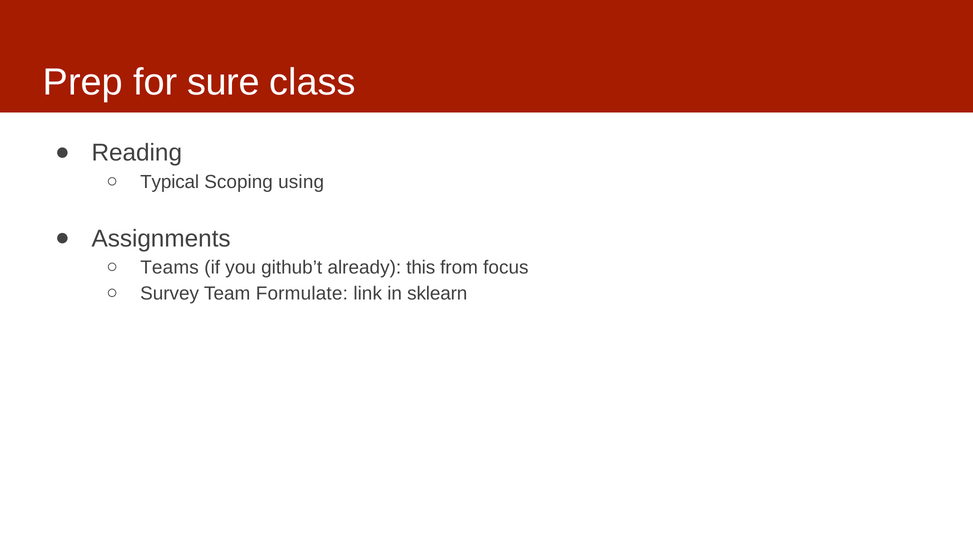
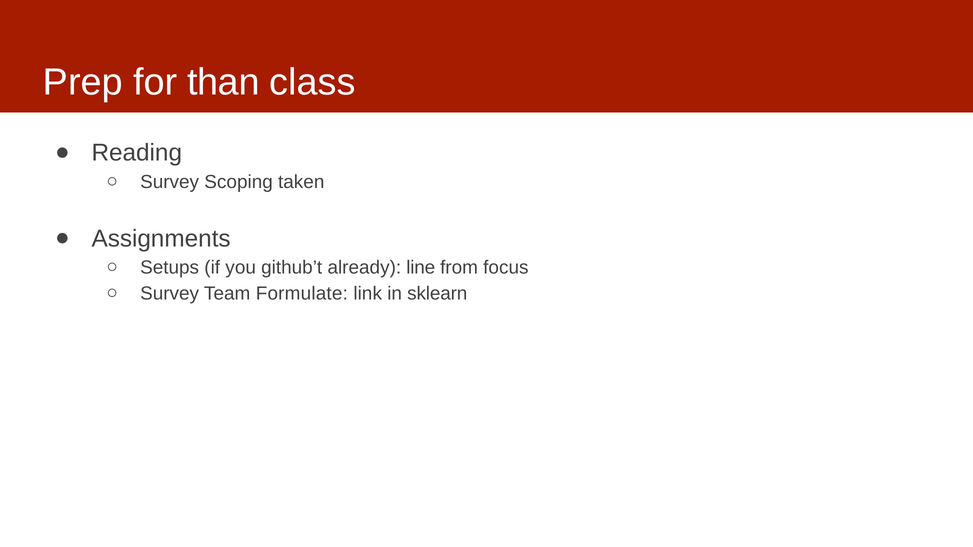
sure: sure -> than (223, 82)
Typical: Typical -> Survey (170, 182)
using: using -> taken (301, 182)
Teams: Teams -> Setups (170, 268)
this: this -> line (421, 268)
